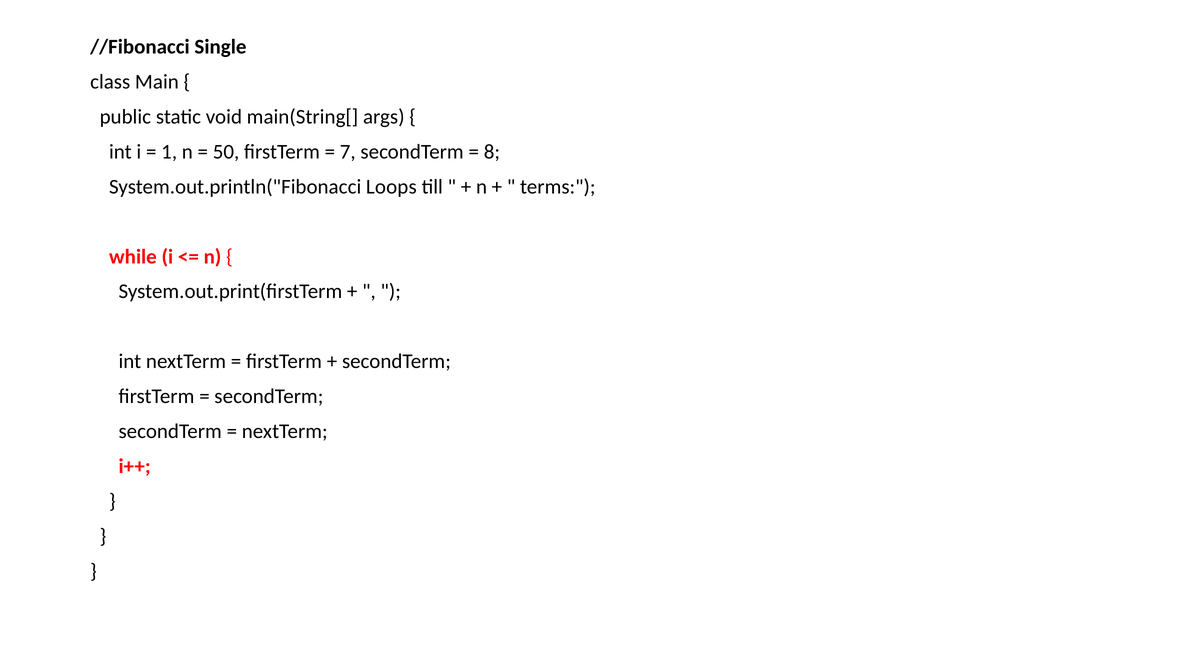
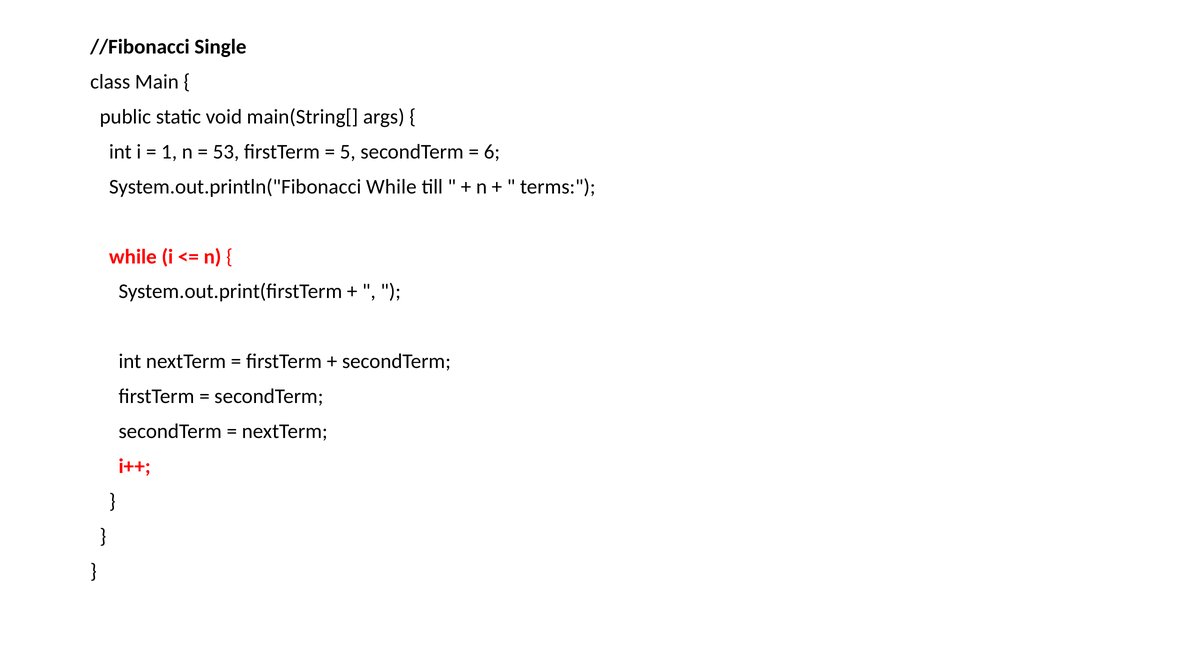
50: 50 -> 53 (226, 152)
7: 7 -> 5 (348, 152)
8: 8 -> 6 (492, 152)
System.out.println("Fibonacci Loops: Loops -> While (391, 187)
